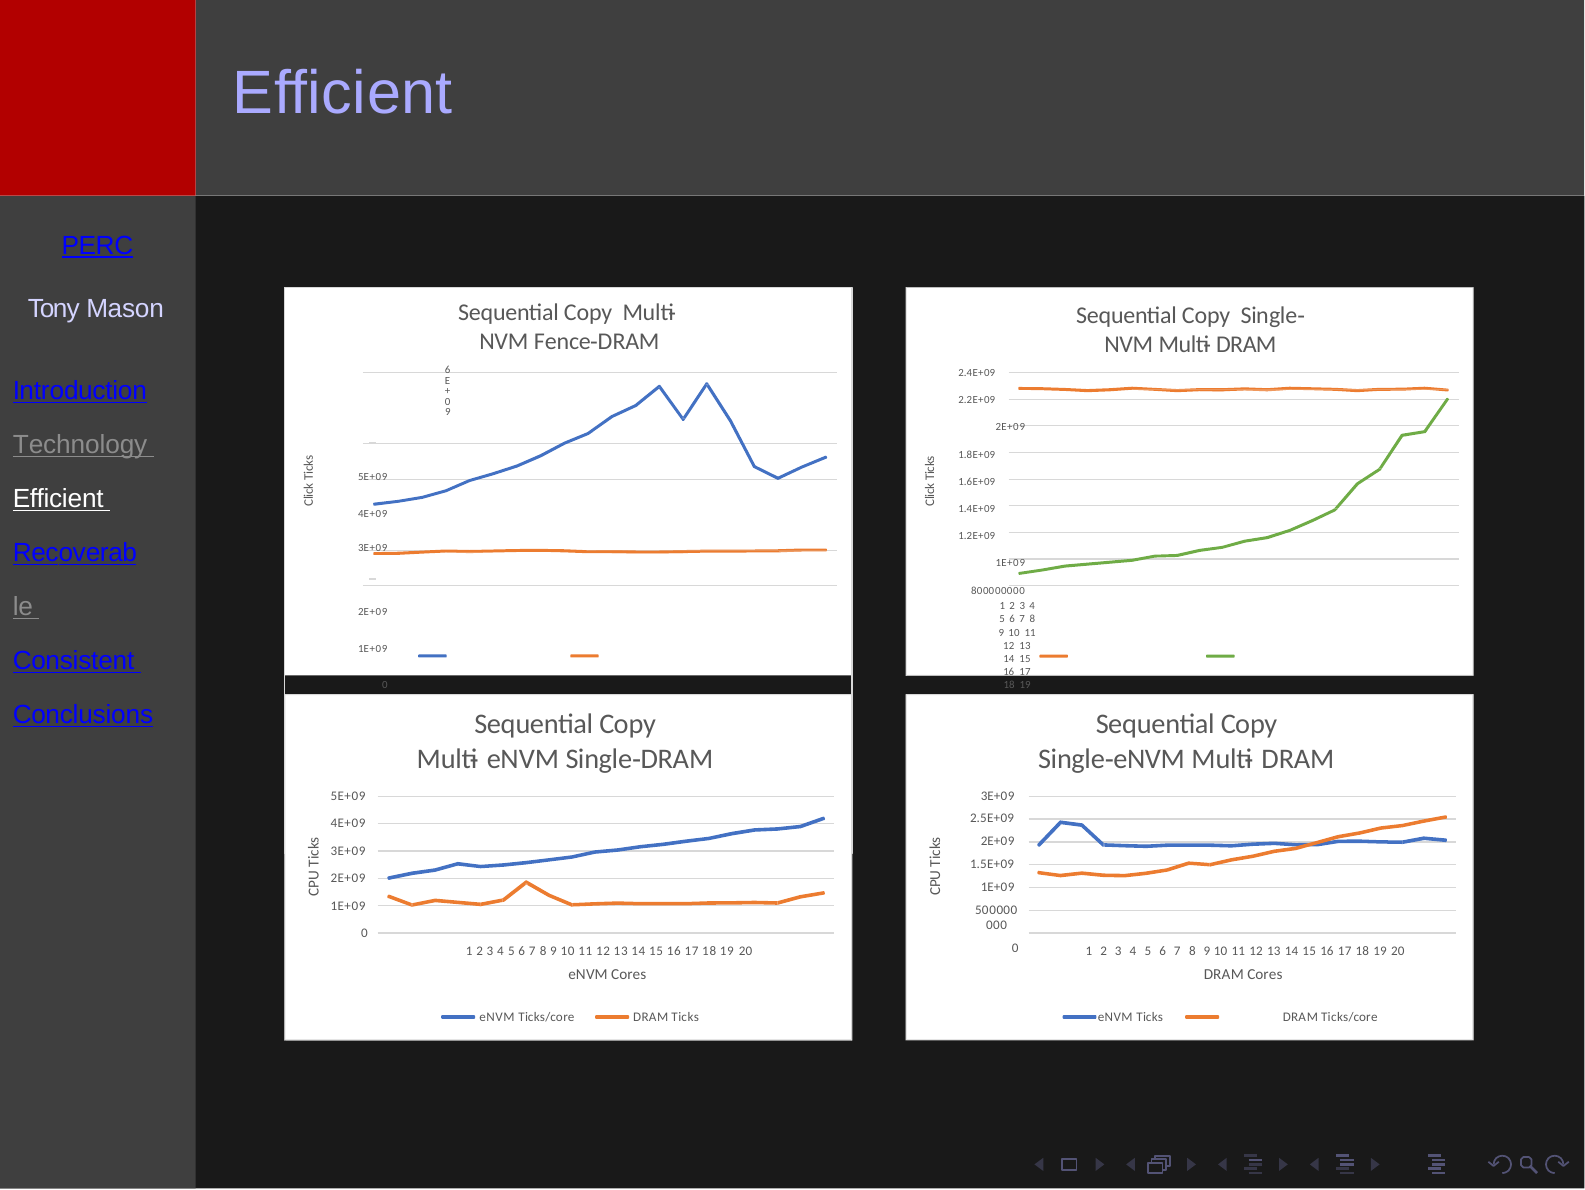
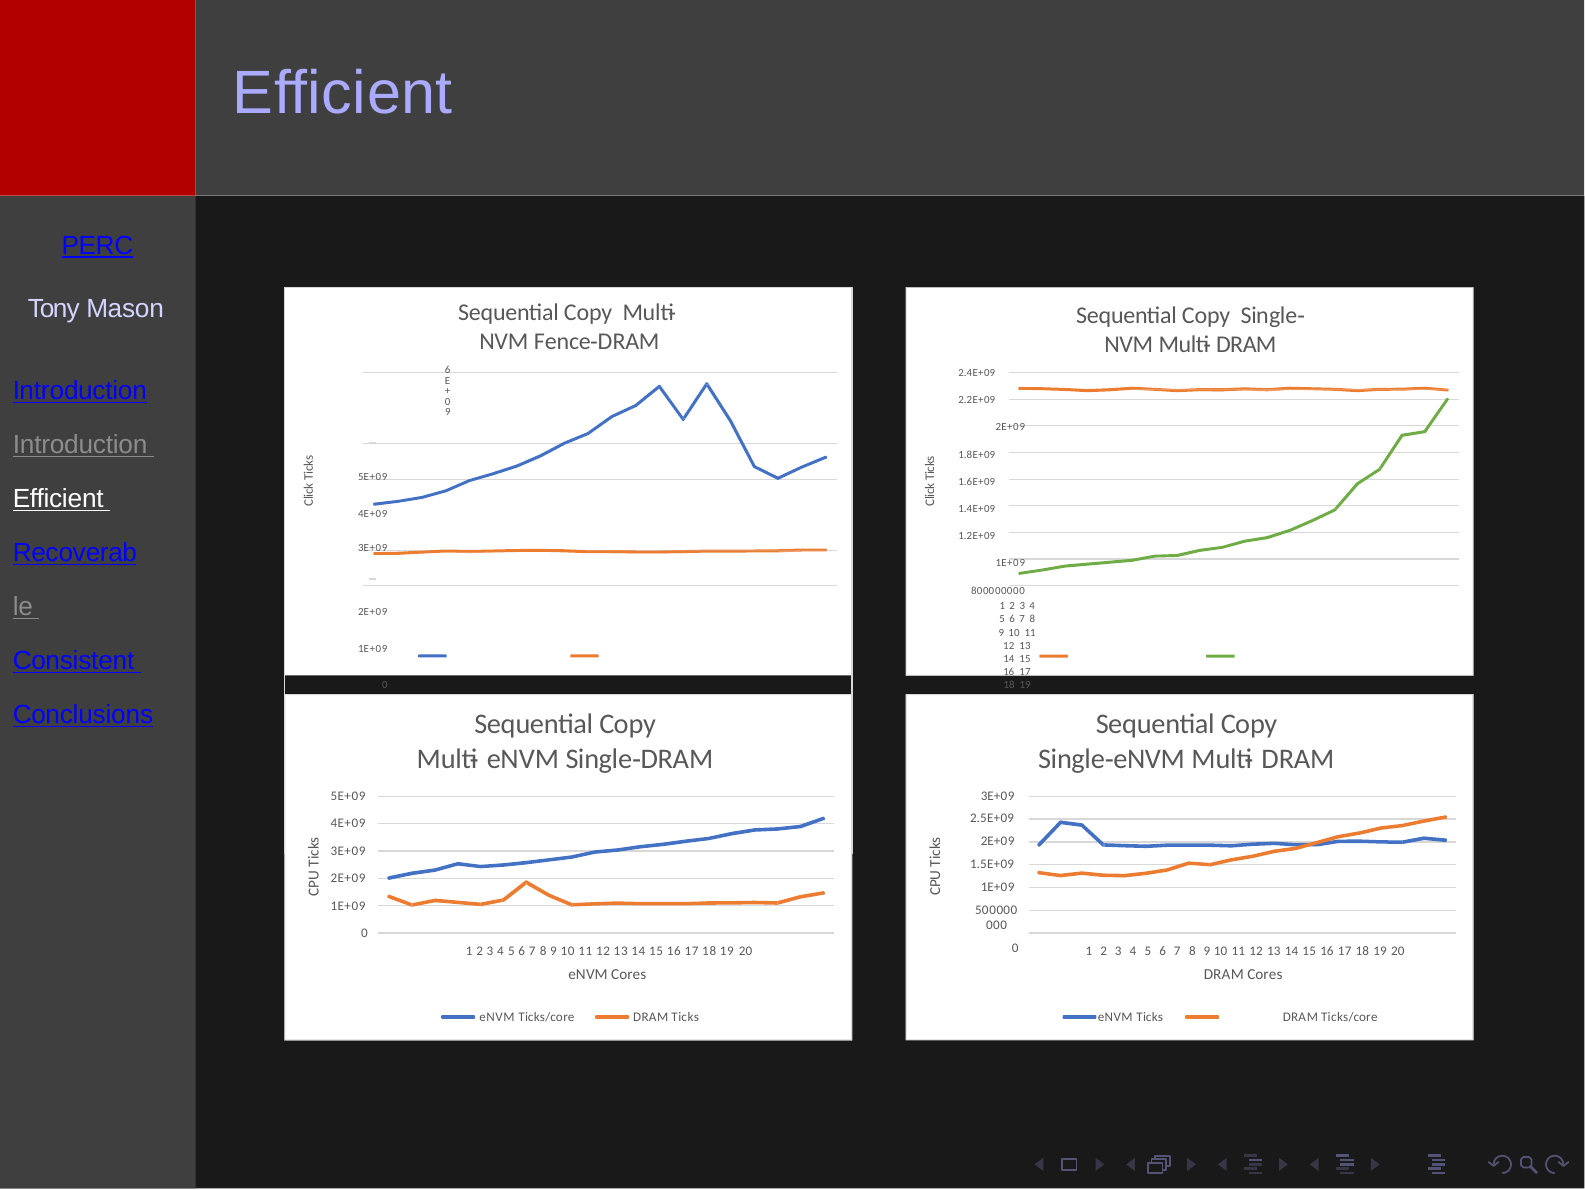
Technology: Technology -> Introduction (80, 445)
